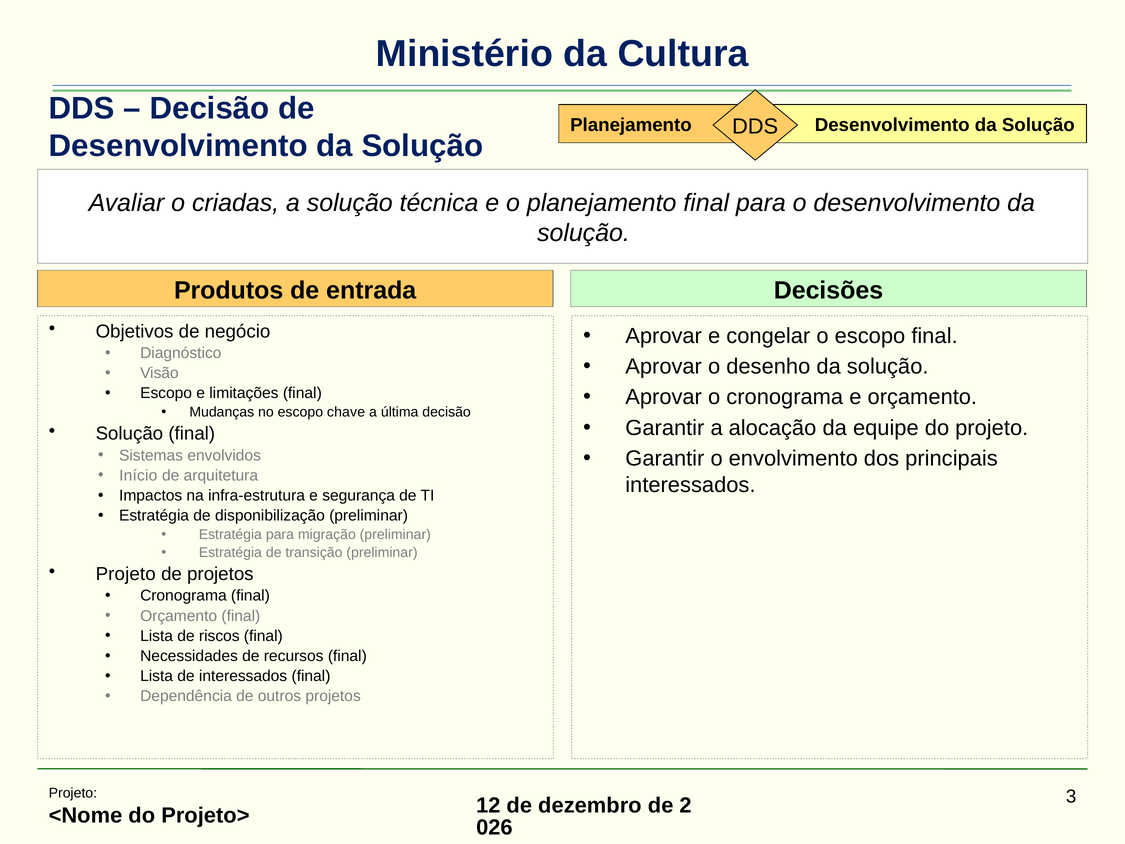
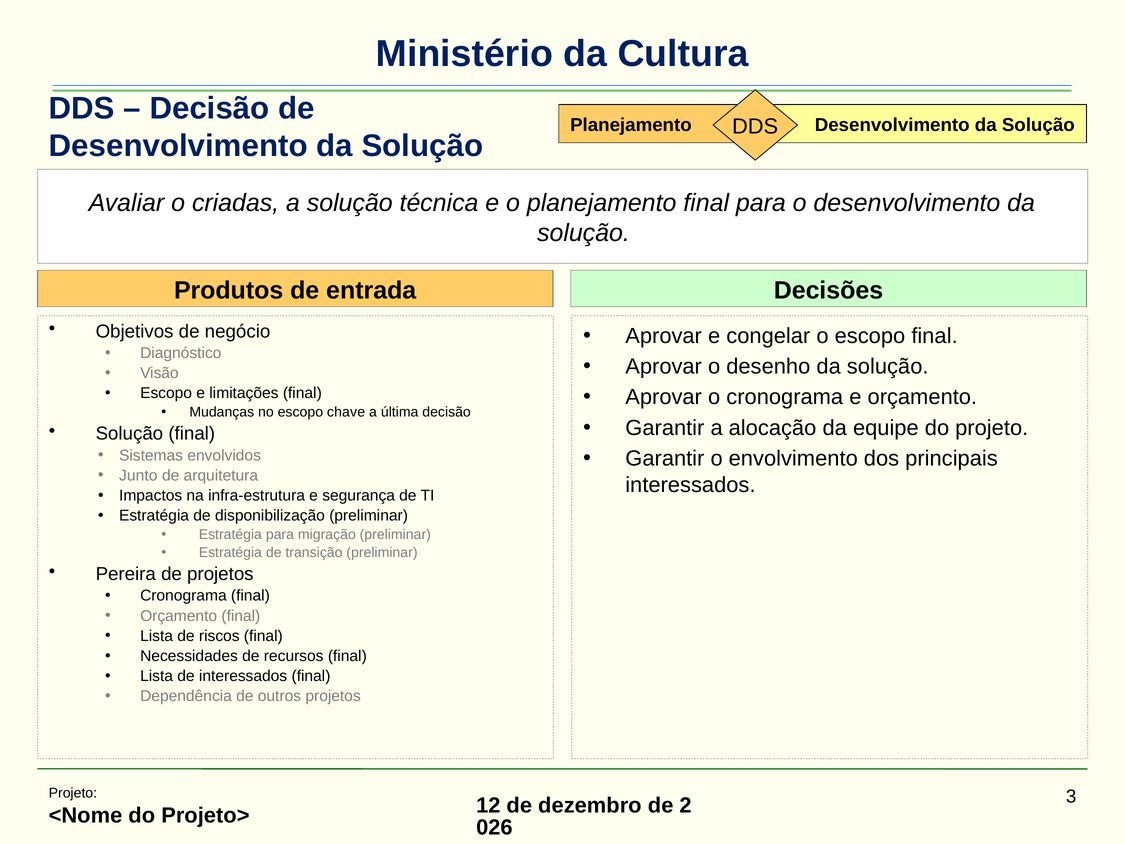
Início: Início -> Junto (138, 475)
Projeto: Projeto -> Pereira (126, 574)
